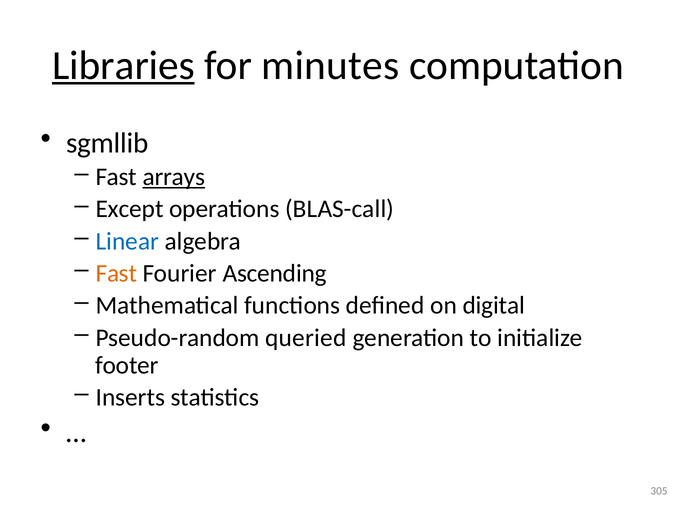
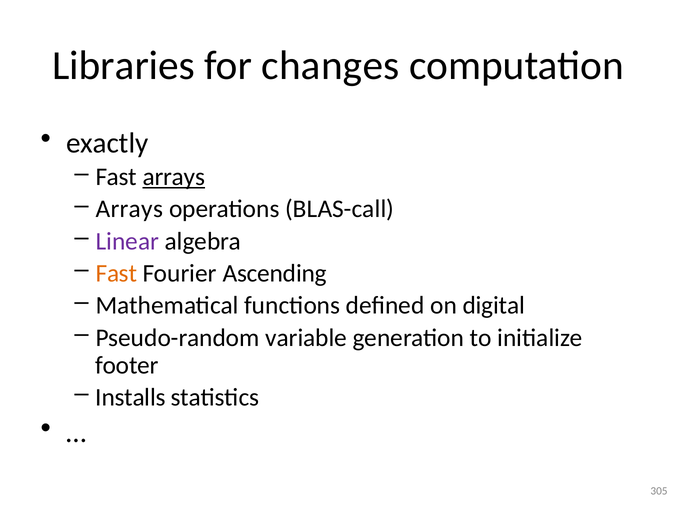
Libraries underline: present -> none (124, 66)
minutes: minutes -> changes (330, 66)
sgmllib: sgmllib -> exactly (107, 144)
Except: Except -> Arrays (129, 209)
Linear colour: blue -> purple (127, 242)
queried: queried -> variable (306, 338)
Inserts: Inserts -> Installs (131, 398)
